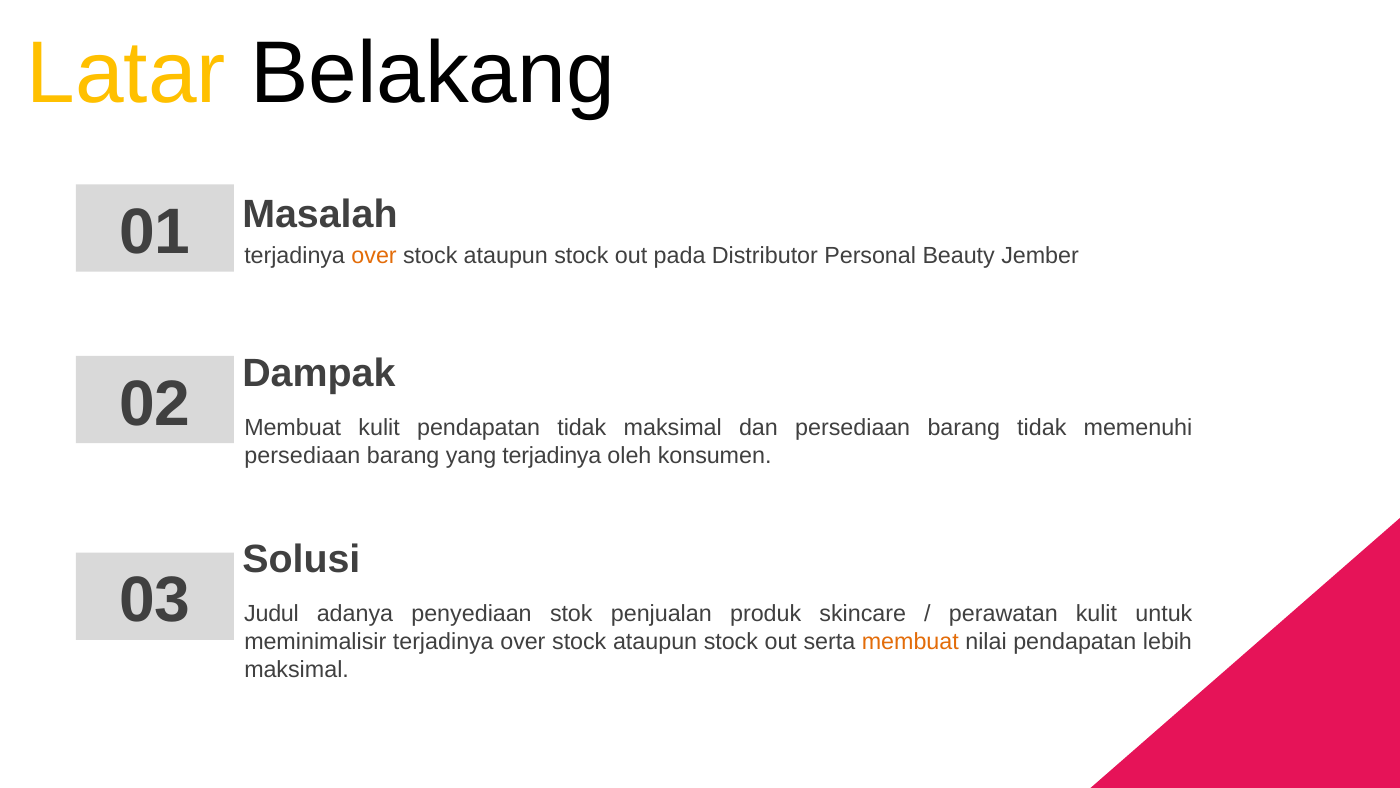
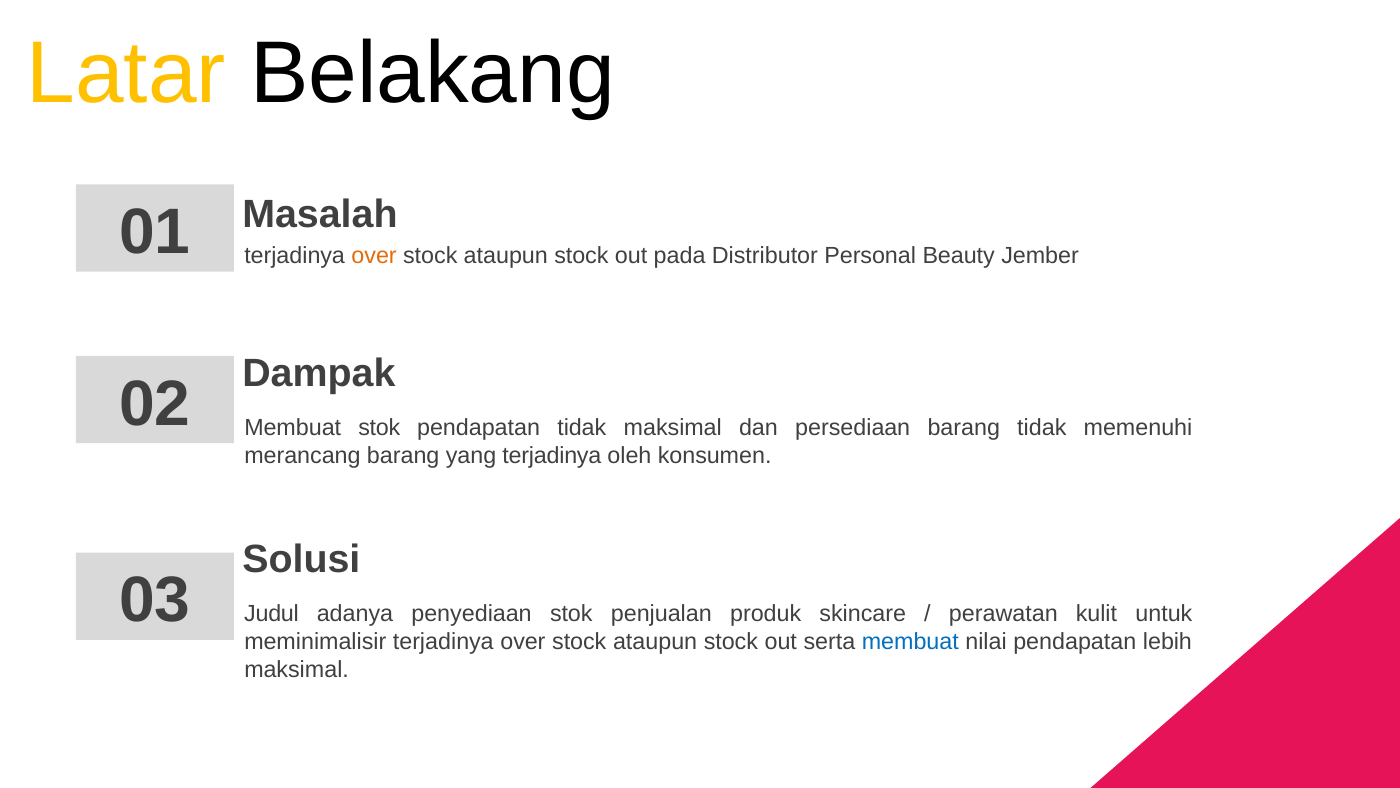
Membuat kulit: kulit -> stok (379, 427)
persediaan: persediaan -> merancang (302, 455)
membuat colour: orange -> blue (910, 642)
